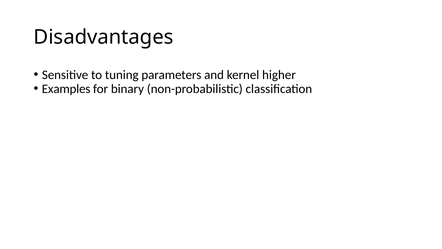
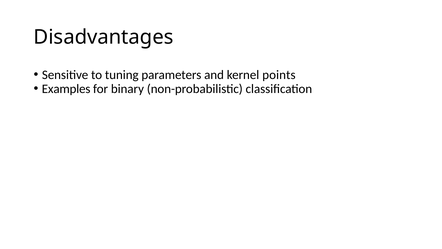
higher: higher -> points (279, 75)
